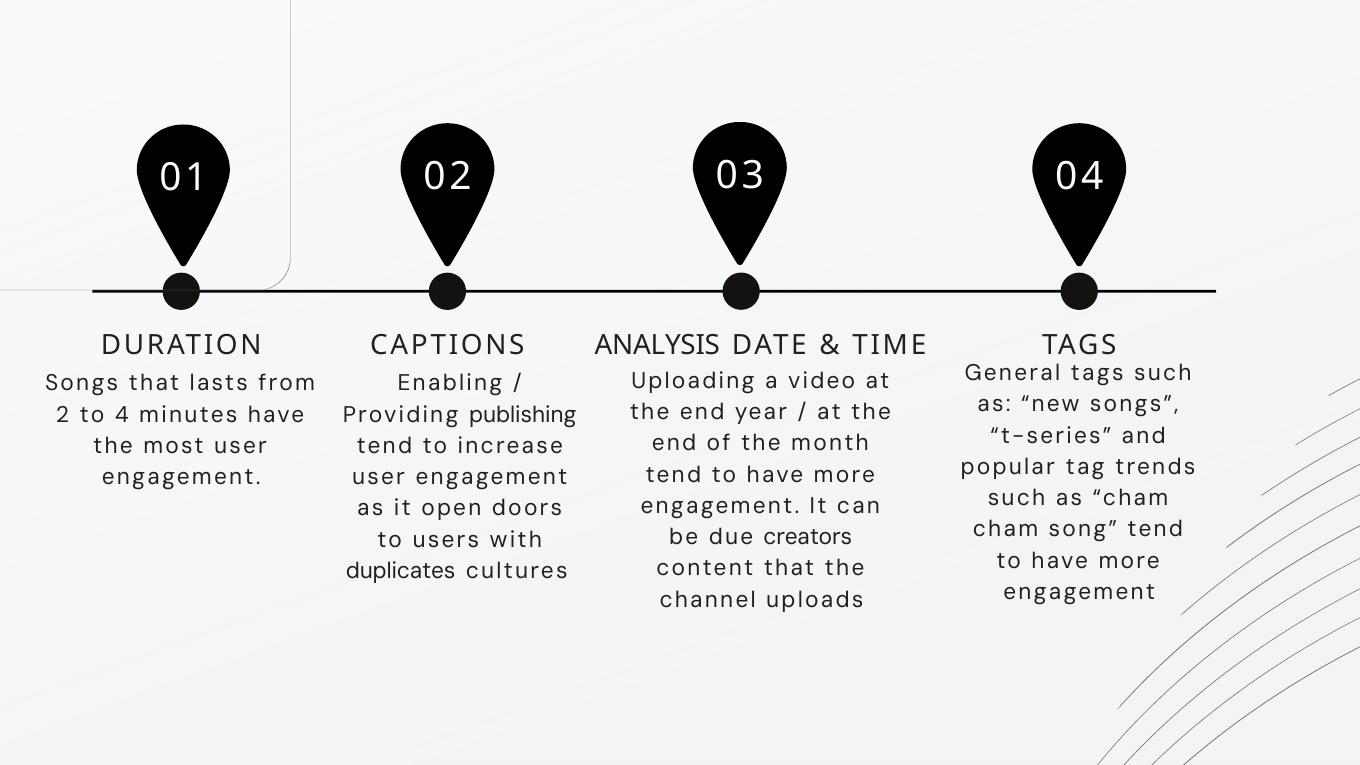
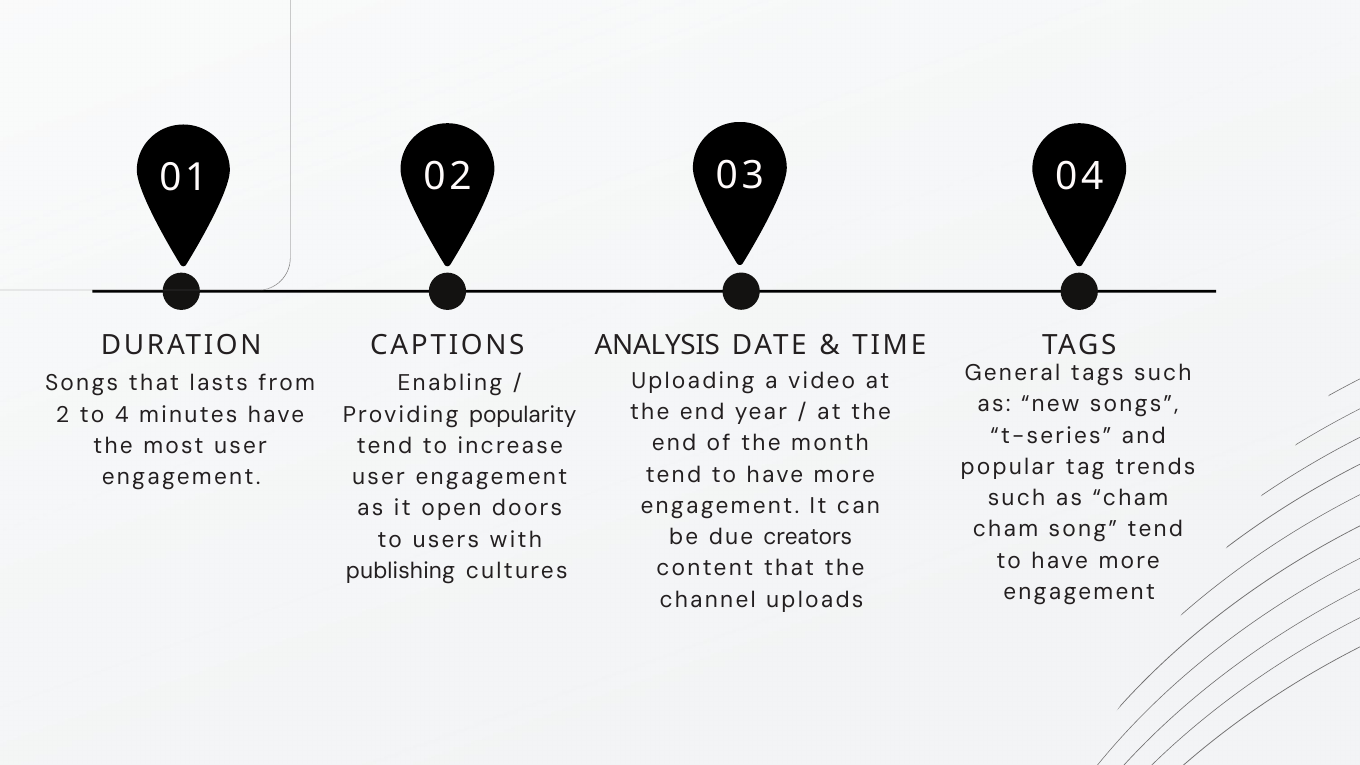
publishing: publishing -> popularity (523, 415)
duplicates: duplicates -> publishing (401, 571)
